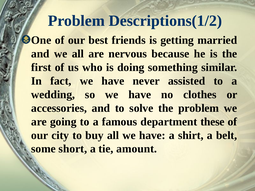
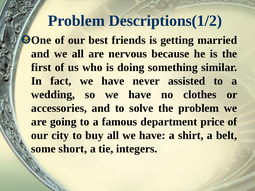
these: these -> price (212, 122)
amount: amount -> integers (137, 149)
